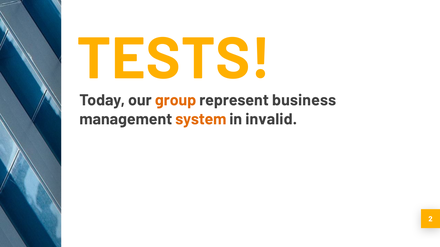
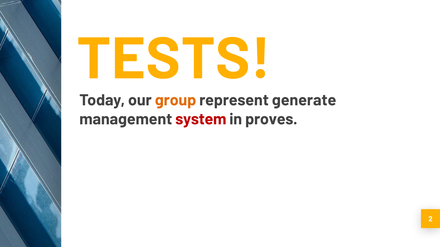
business: business -> generate (304, 101)
system colour: orange -> red (201, 120)
invalid: invalid -> proves (271, 120)
